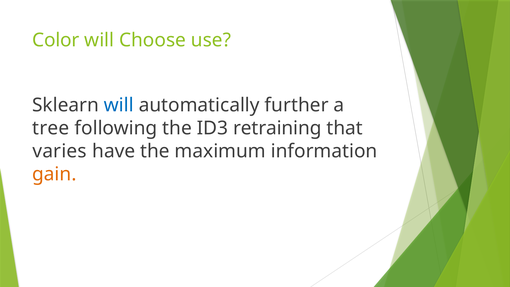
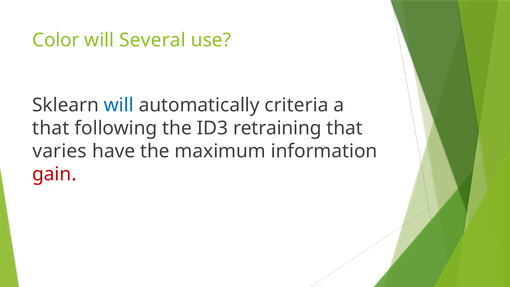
Choose: Choose -> Several (152, 40)
further: further -> criteria (297, 105)
tree: tree -> that (51, 128)
gain colour: orange -> red (54, 174)
